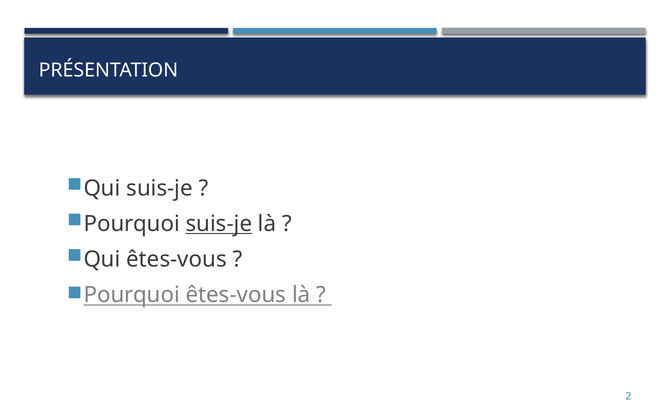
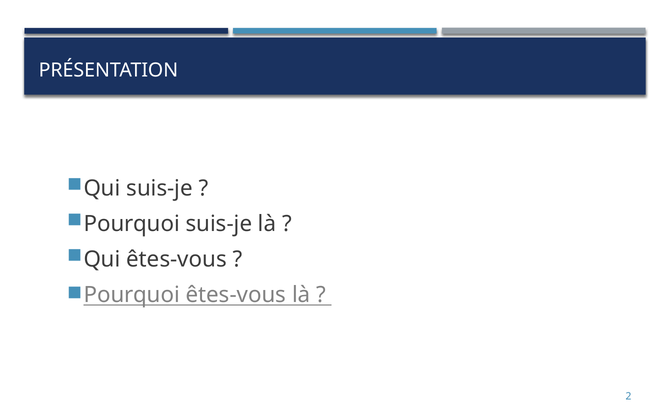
suis-je underline: present -> none (219, 224)
